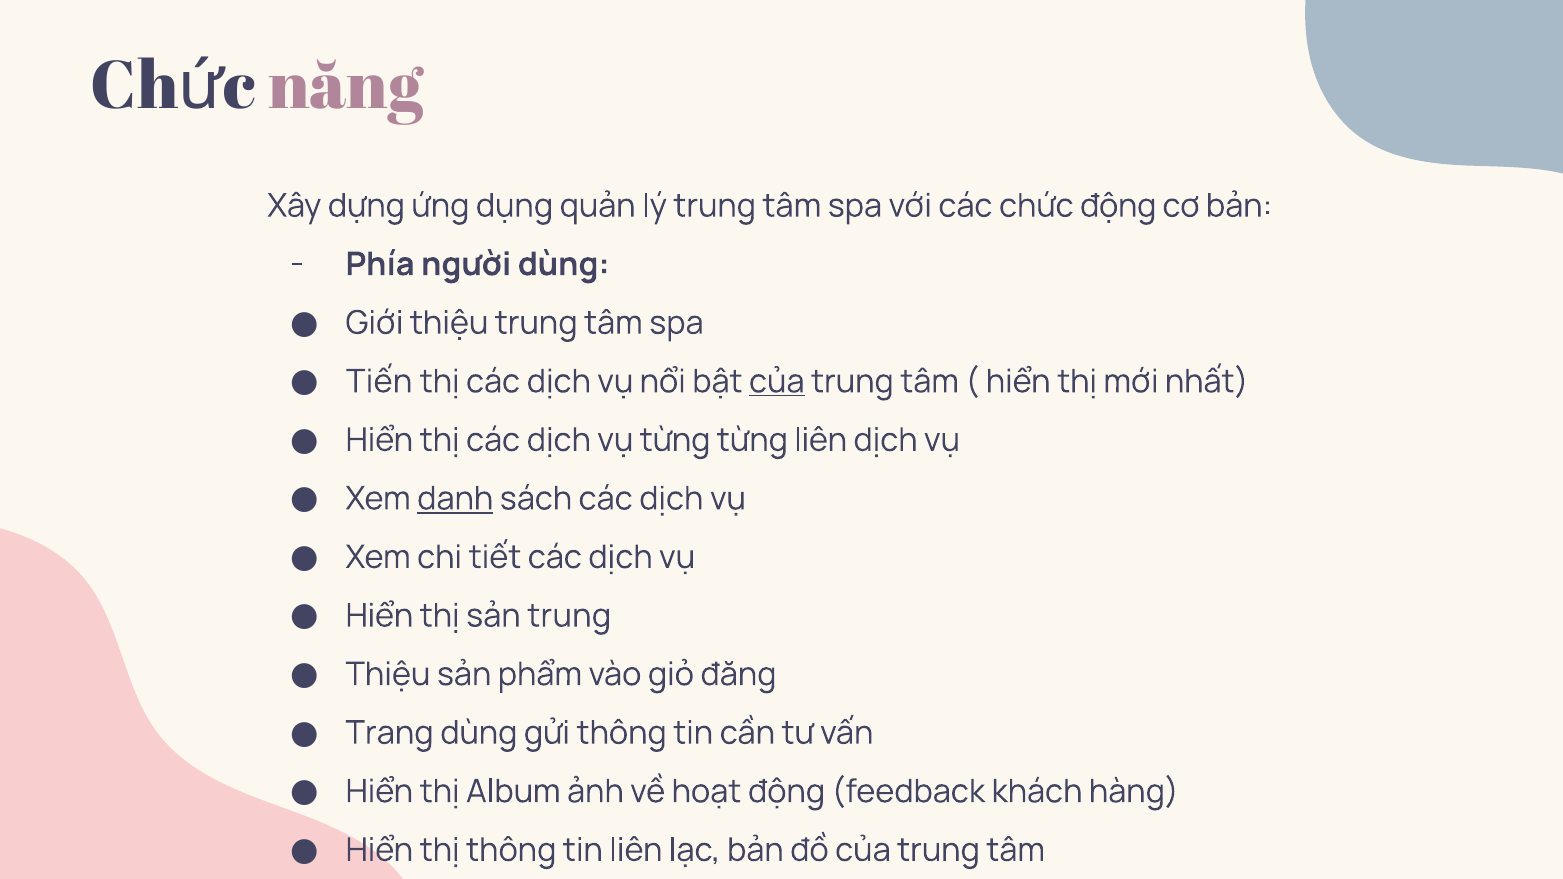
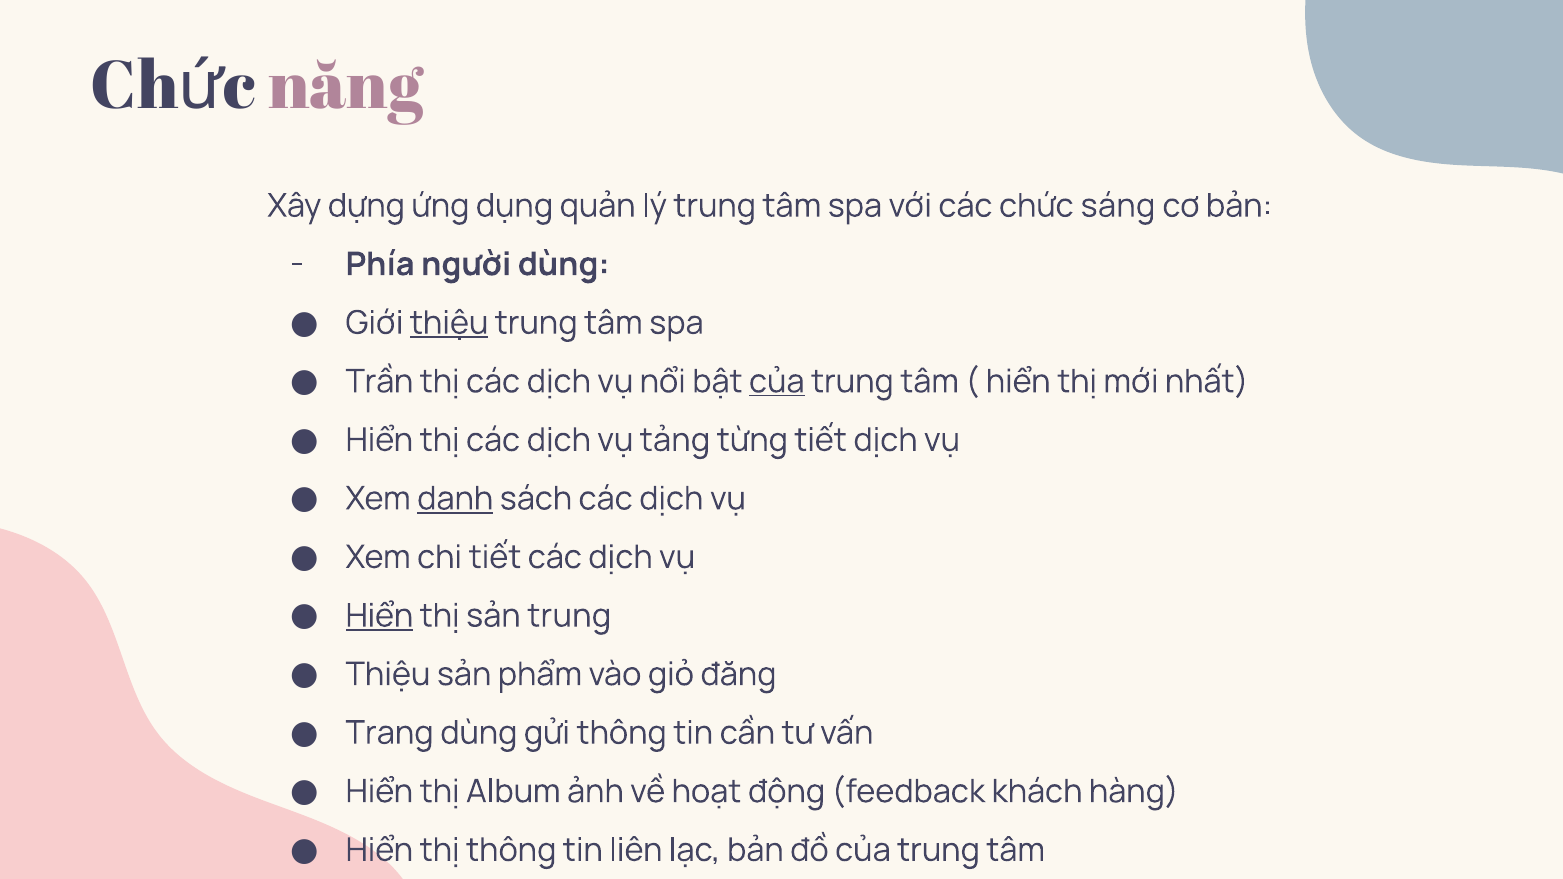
chức động: động -> sáng (1118, 206)
thiệu underline: none -> present (449, 323)
Tiến: Tiến -> Trần (379, 382)
vụ từng: từng -> tảng (675, 440)
từng liên: liên -> tiết (821, 440)
Hiển underline: none -> present (379, 616)
